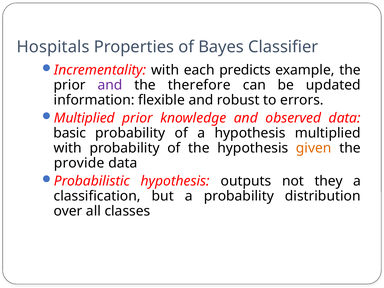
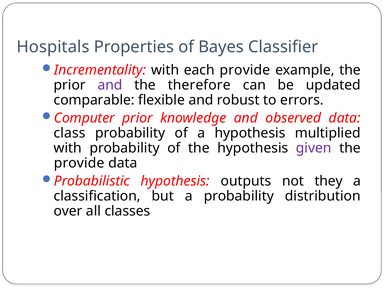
each predicts: predicts -> provide (245, 70)
information: information -> comparable (94, 100)
Multiplied: Multiplied -> Computer (84, 118)
basic: basic -> class (70, 133)
given colour: orange -> purple (314, 148)
